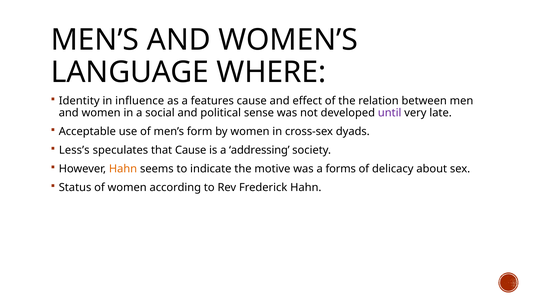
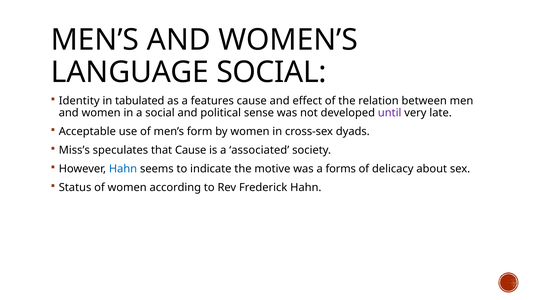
LANGUAGE WHERE: WHERE -> SOCIAL (271, 72)
influence: influence -> tabulated (140, 101)
Less’s: Less’s -> Miss’s (74, 150)
addressing: addressing -> associated (259, 150)
Hahn colour: orange -> blue (123, 169)
